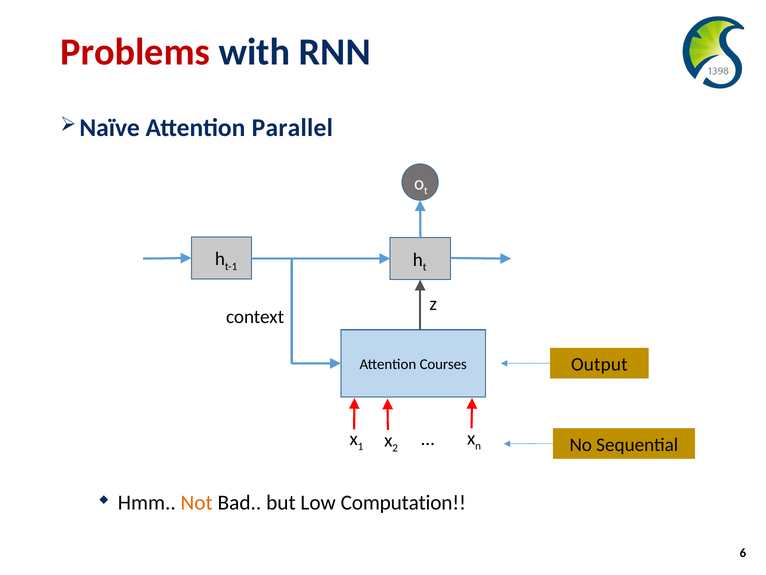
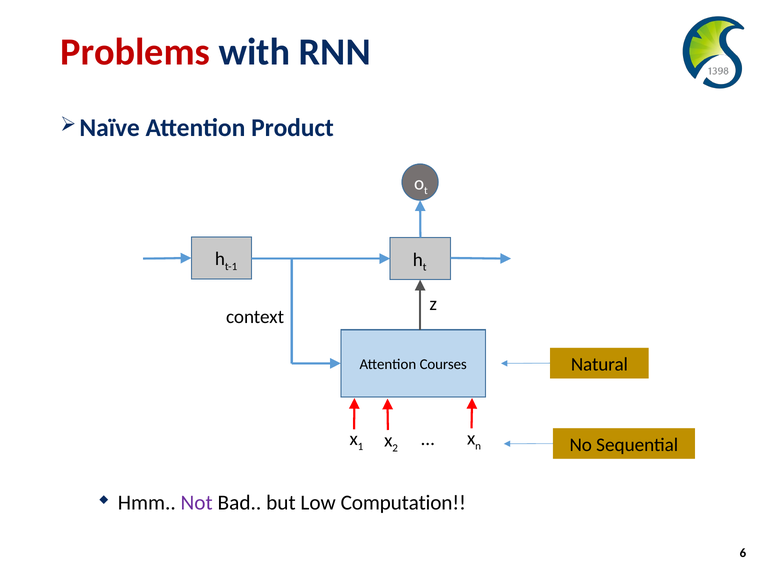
Parallel: Parallel -> Product (292, 128)
Output: Output -> Natural (599, 364)
Not colour: orange -> purple (197, 502)
